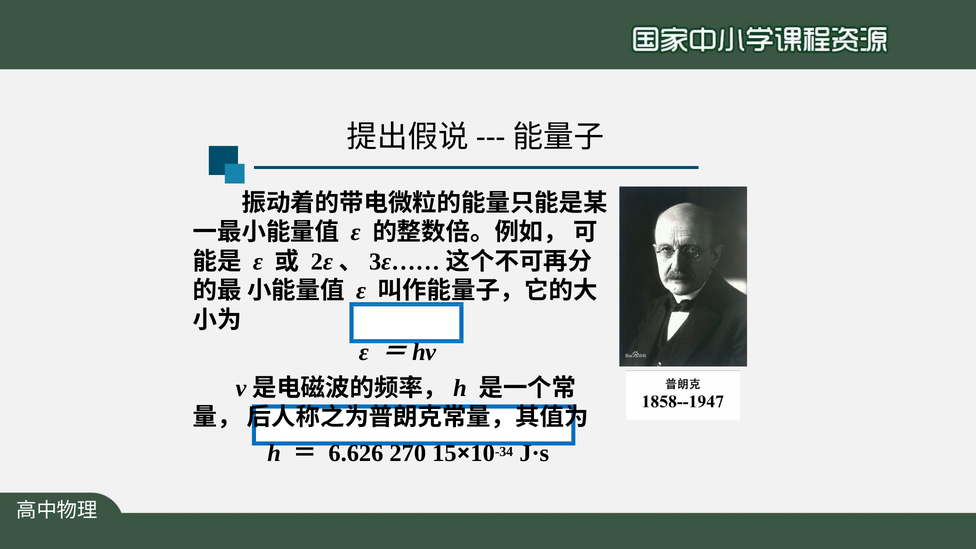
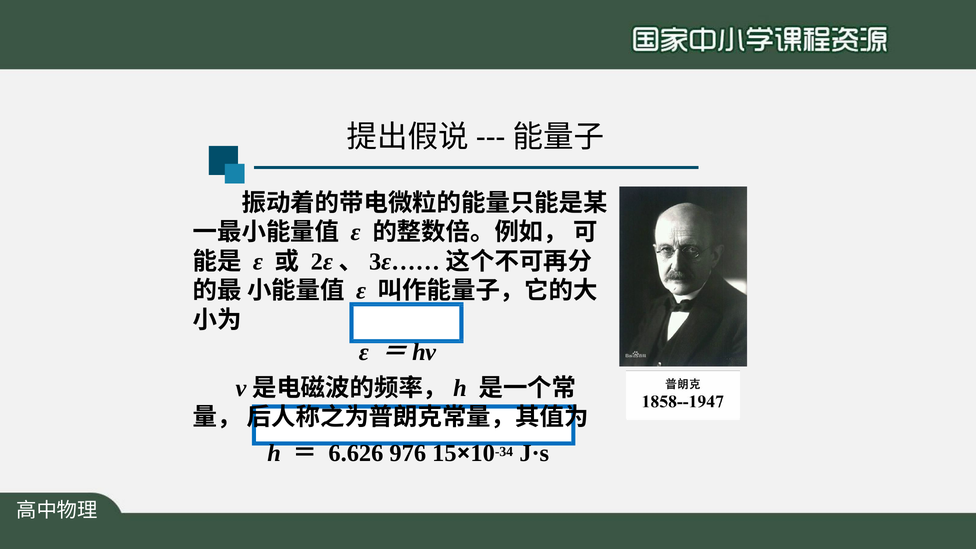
270: 270 -> 976 (408, 453)
